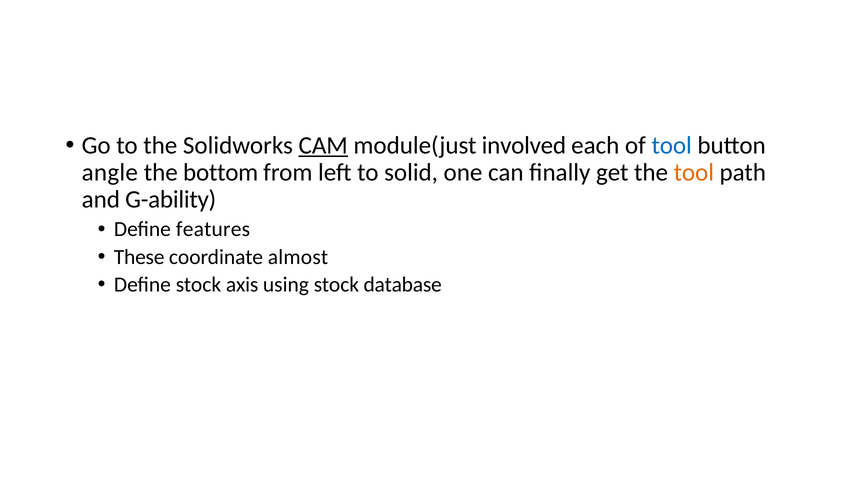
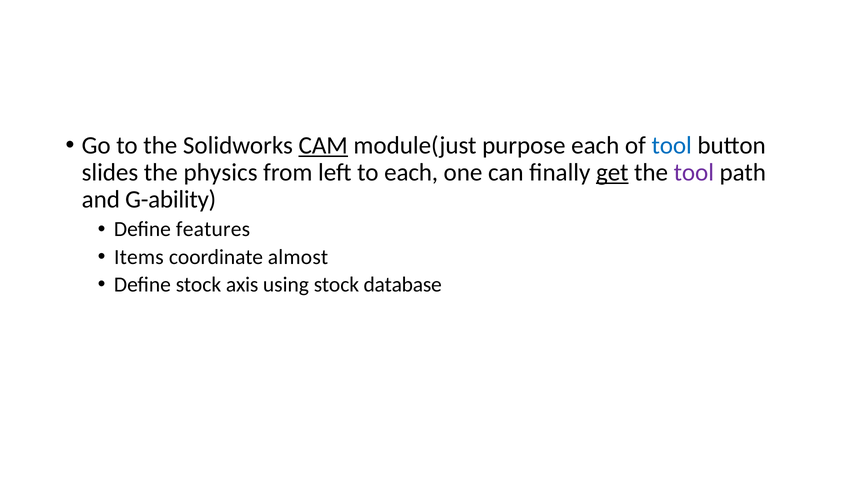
involved: involved -> purpose (524, 145)
angle: angle -> slides (110, 172)
bottom: bottom -> physics (221, 172)
to solid: solid -> each (411, 172)
get underline: none -> present (612, 172)
tool colour: orange -> purple (694, 172)
These: These -> Items (139, 257)
